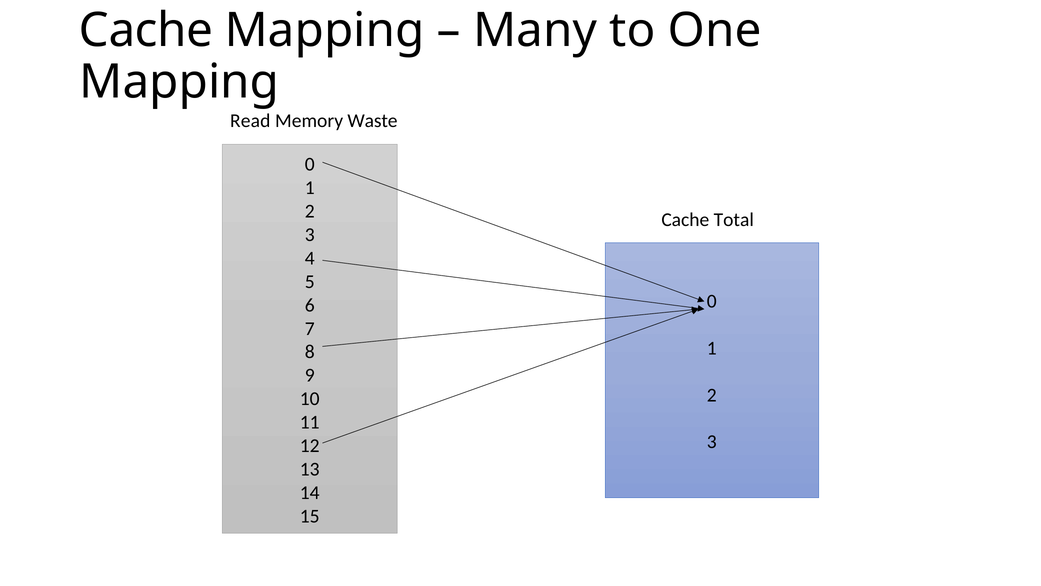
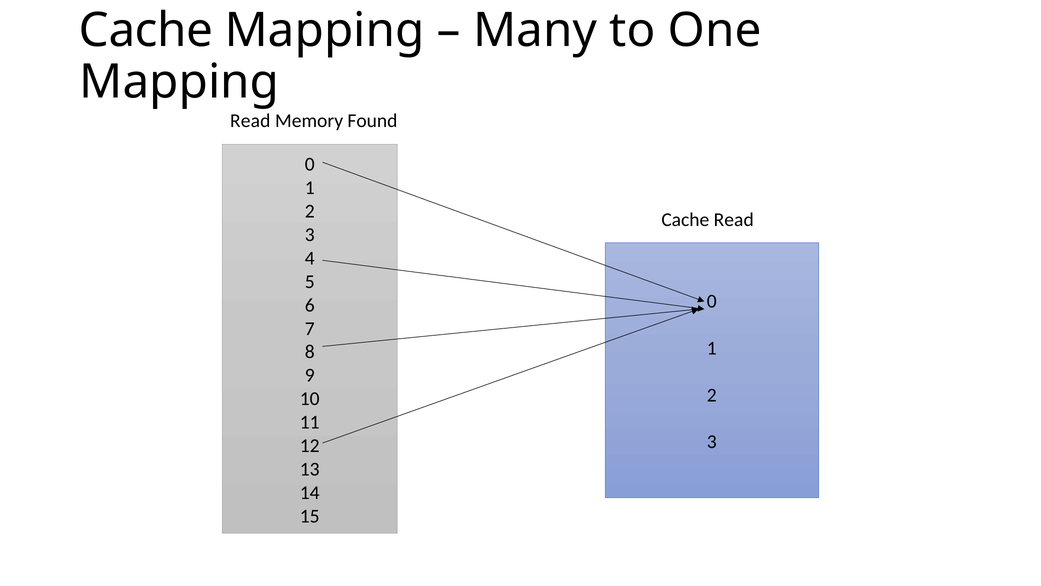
Waste: Waste -> Found (372, 121)
Cache Total: Total -> Read (734, 219)
